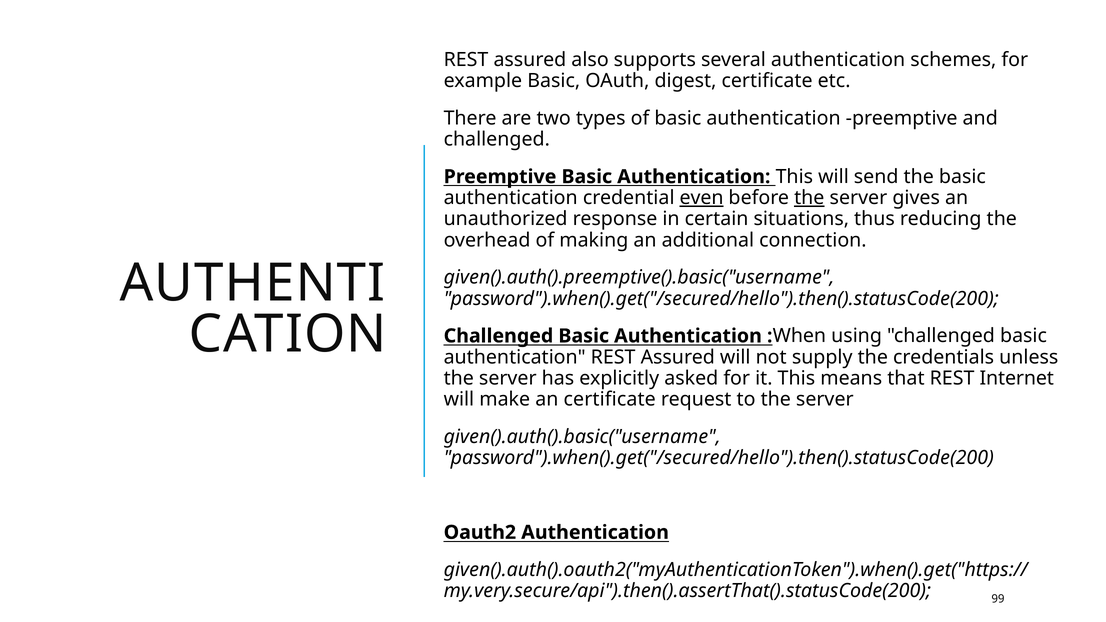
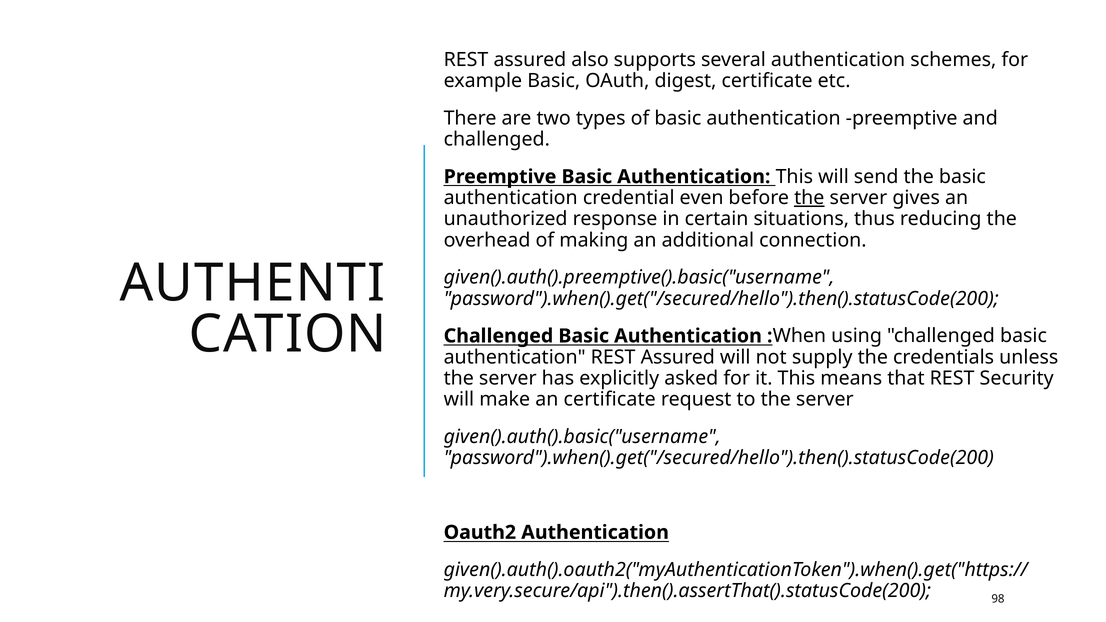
even underline: present -> none (702, 198)
Internet: Internet -> Security (1017, 378)
99: 99 -> 98 (998, 599)
